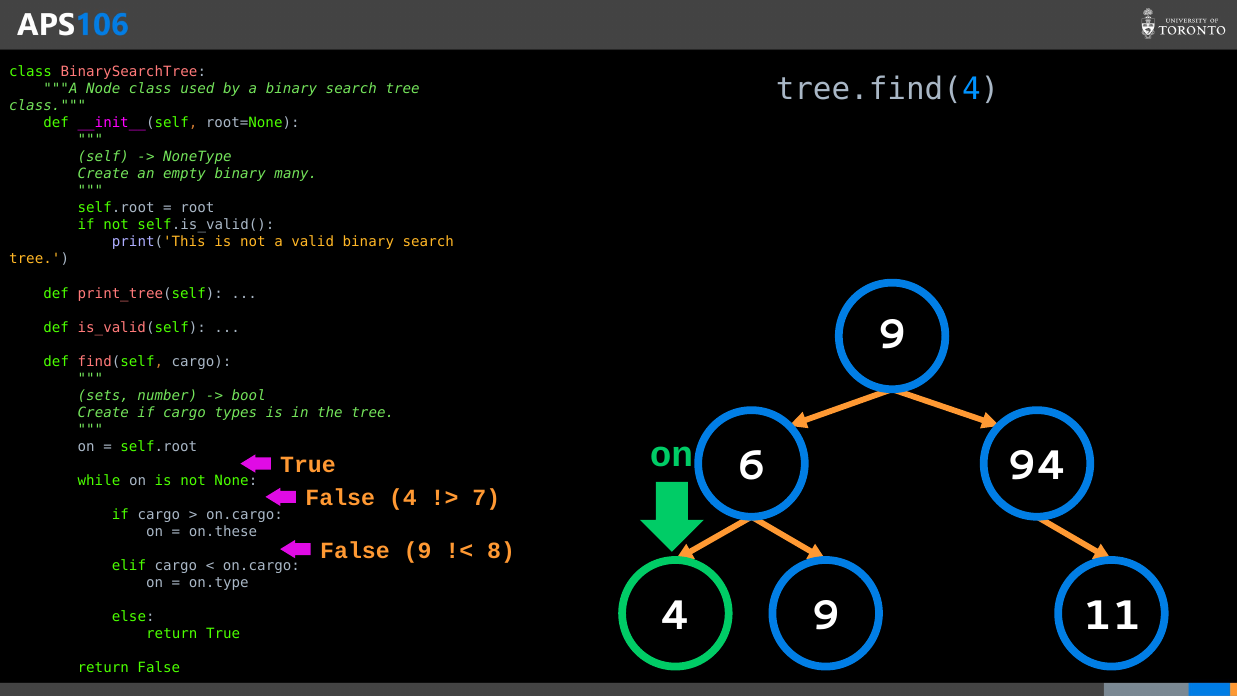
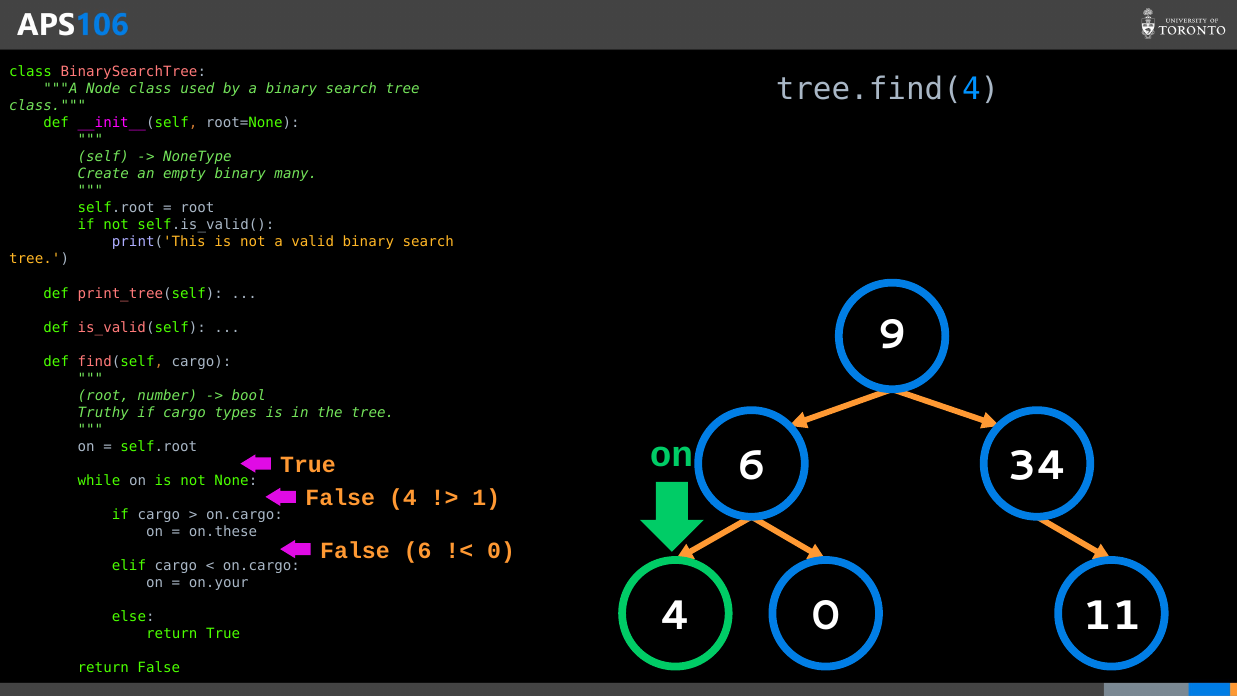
sets: sets -> root (103, 395)
Create: Create -> Truthy (103, 412)
94: 94 -> 34 (1037, 466)
7: 7 -> 1 (486, 498)
9: 9 -> 6 (418, 550)
8: 8 -> 0 (501, 550)
on.type: on.type -> on.your (219, 583)
4 9: 9 -> 0 (826, 616)
